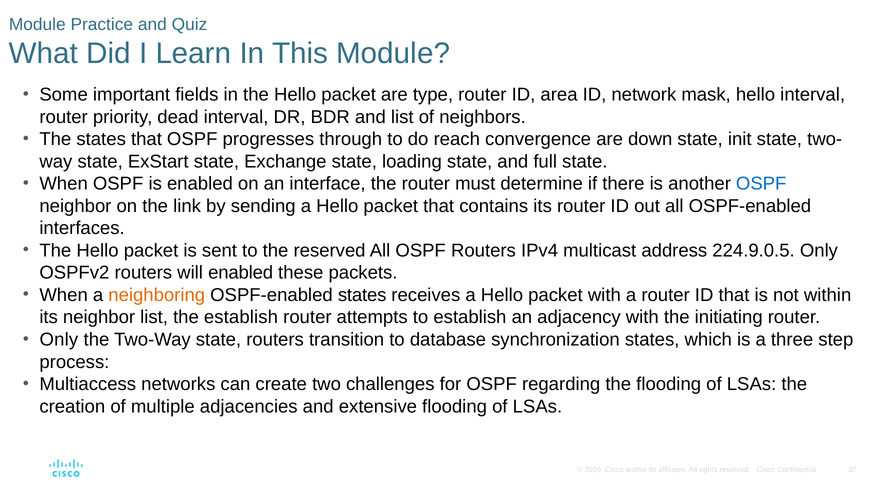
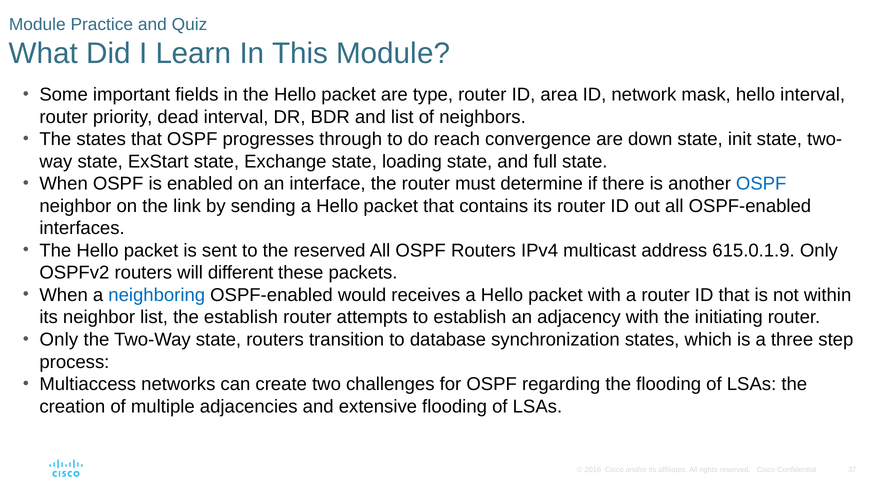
224.9.0.5: 224.9.0.5 -> 615.0.1.9 (754, 250)
will enabled: enabled -> different (241, 273)
neighboring colour: orange -> blue (157, 295)
OSPF-enabled states: states -> would (362, 295)
